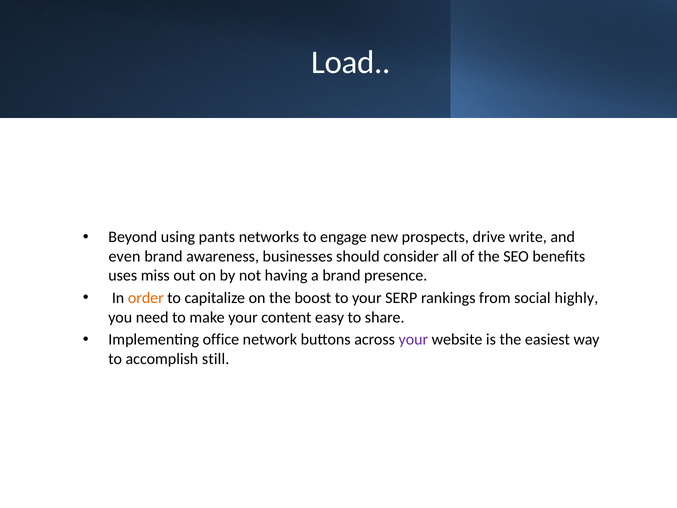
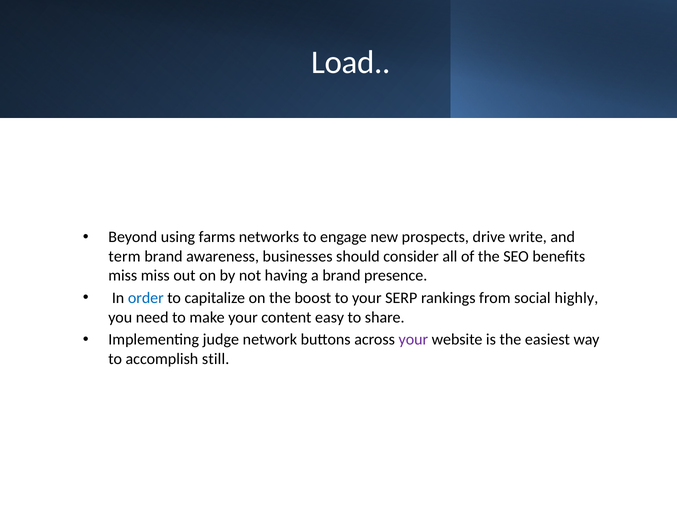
pants: pants -> farms (217, 237)
even: even -> term (124, 256)
uses: uses -> miss (123, 275)
order colour: orange -> blue (146, 298)
office: office -> judge (221, 340)
